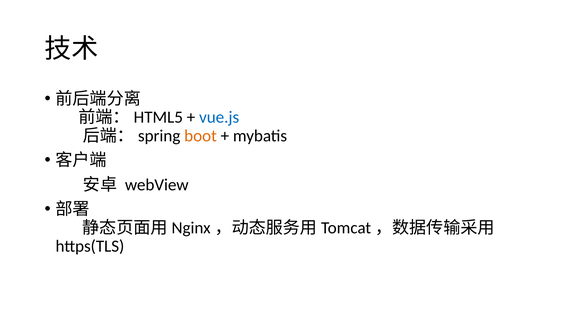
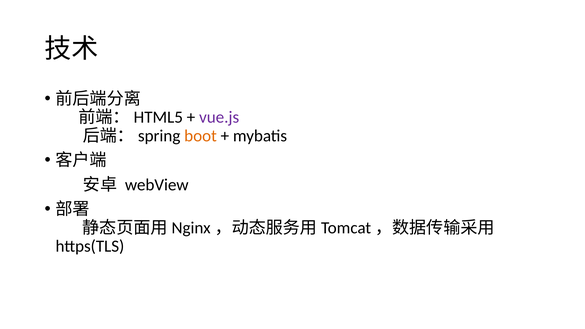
vue.js colour: blue -> purple (219, 117)
